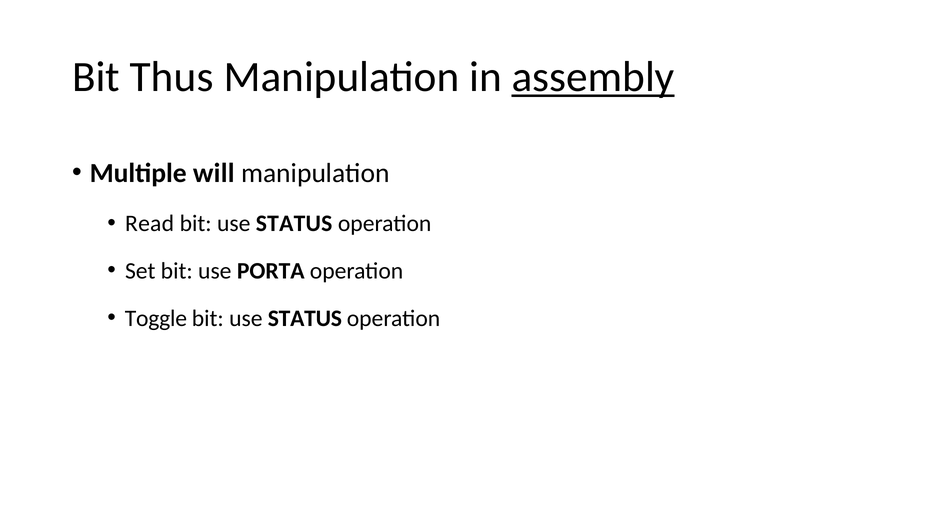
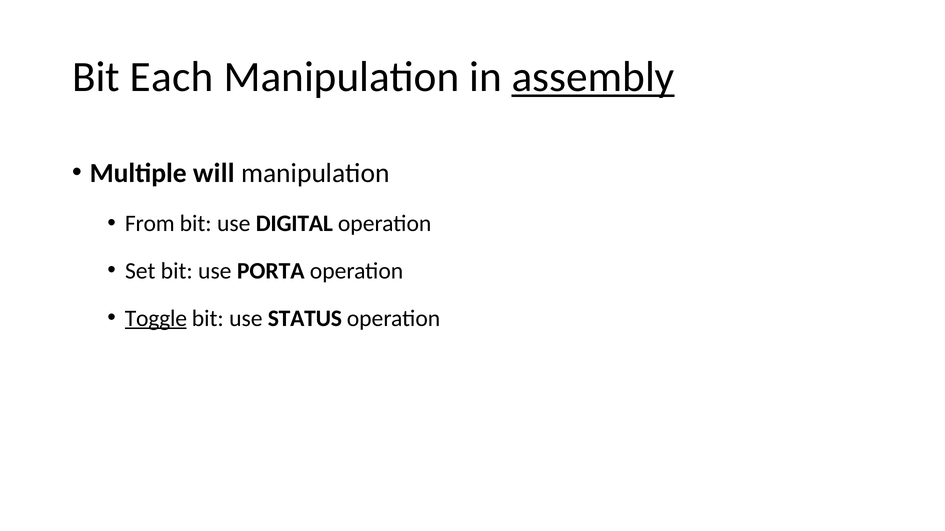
Thus: Thus -> Each (172, 77)
Read: Read -> From (150, 224)
STATUS: STATUS -> DIGITAL (294, 224)
Toggle underline: none -> present (156, 319)
